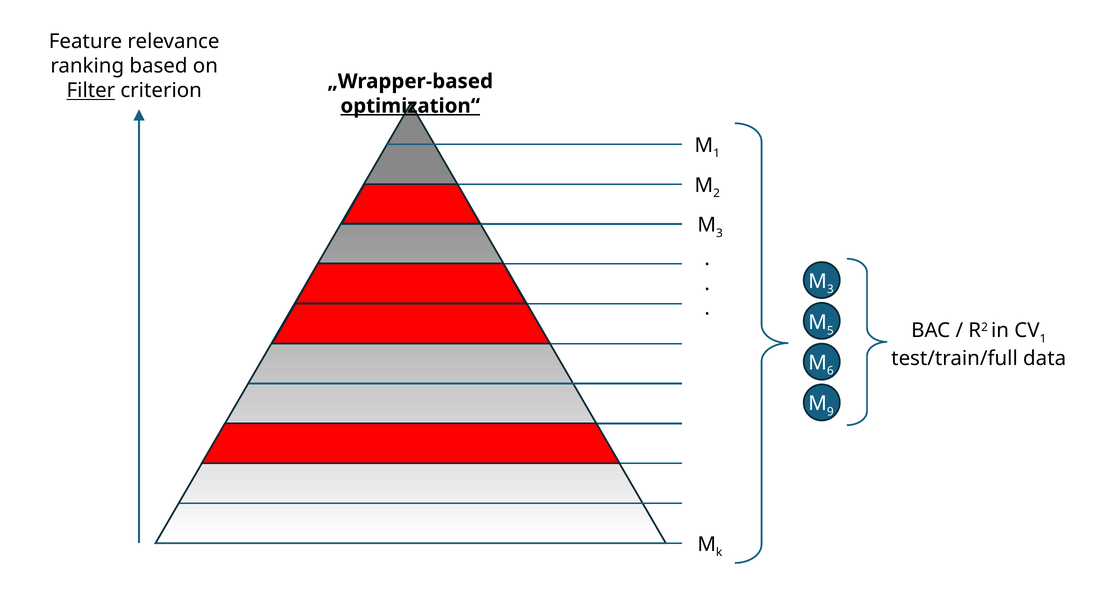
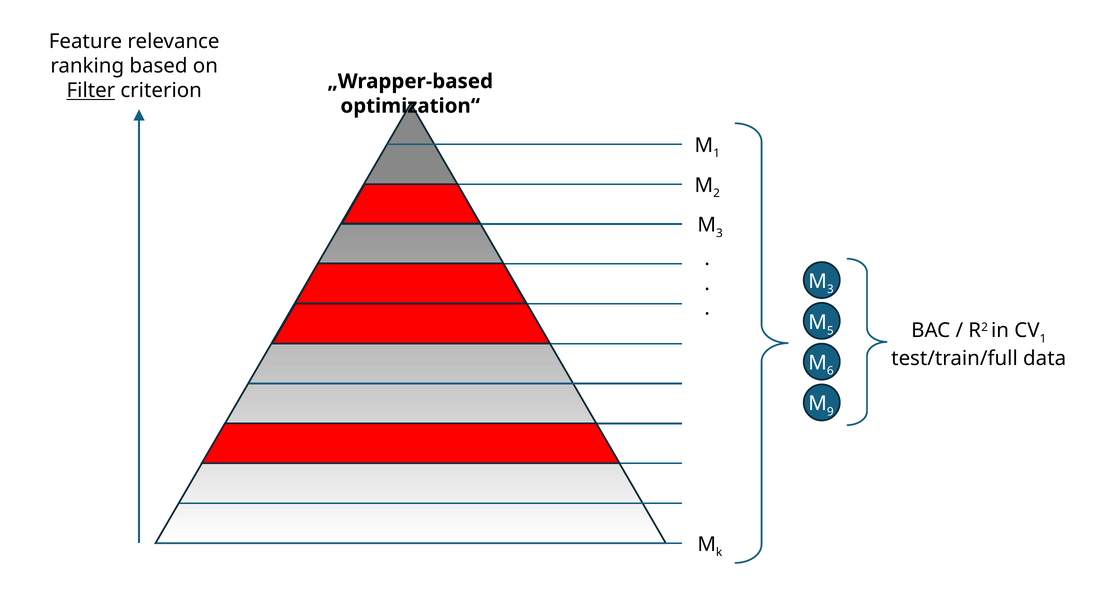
optimization“ underline: present -> none (410, 106)
